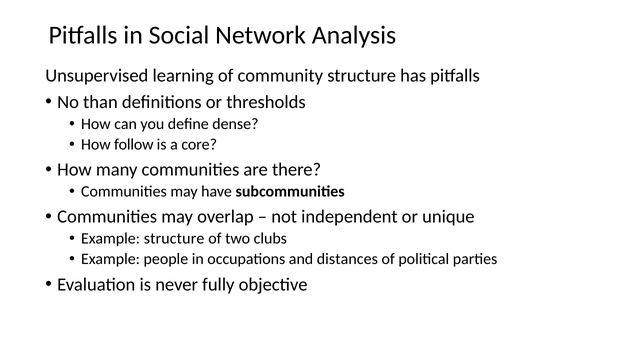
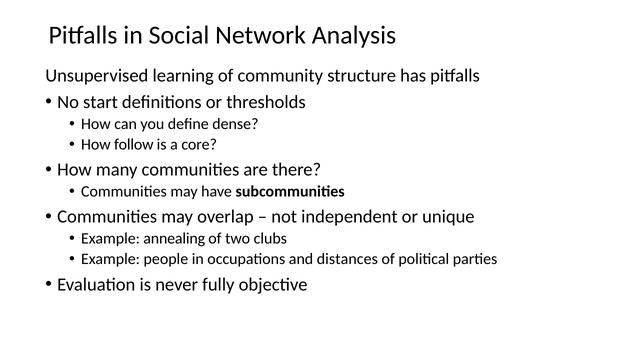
than: than -> start (100, 102)
Example structure: structure -> annealing (174, 239)
